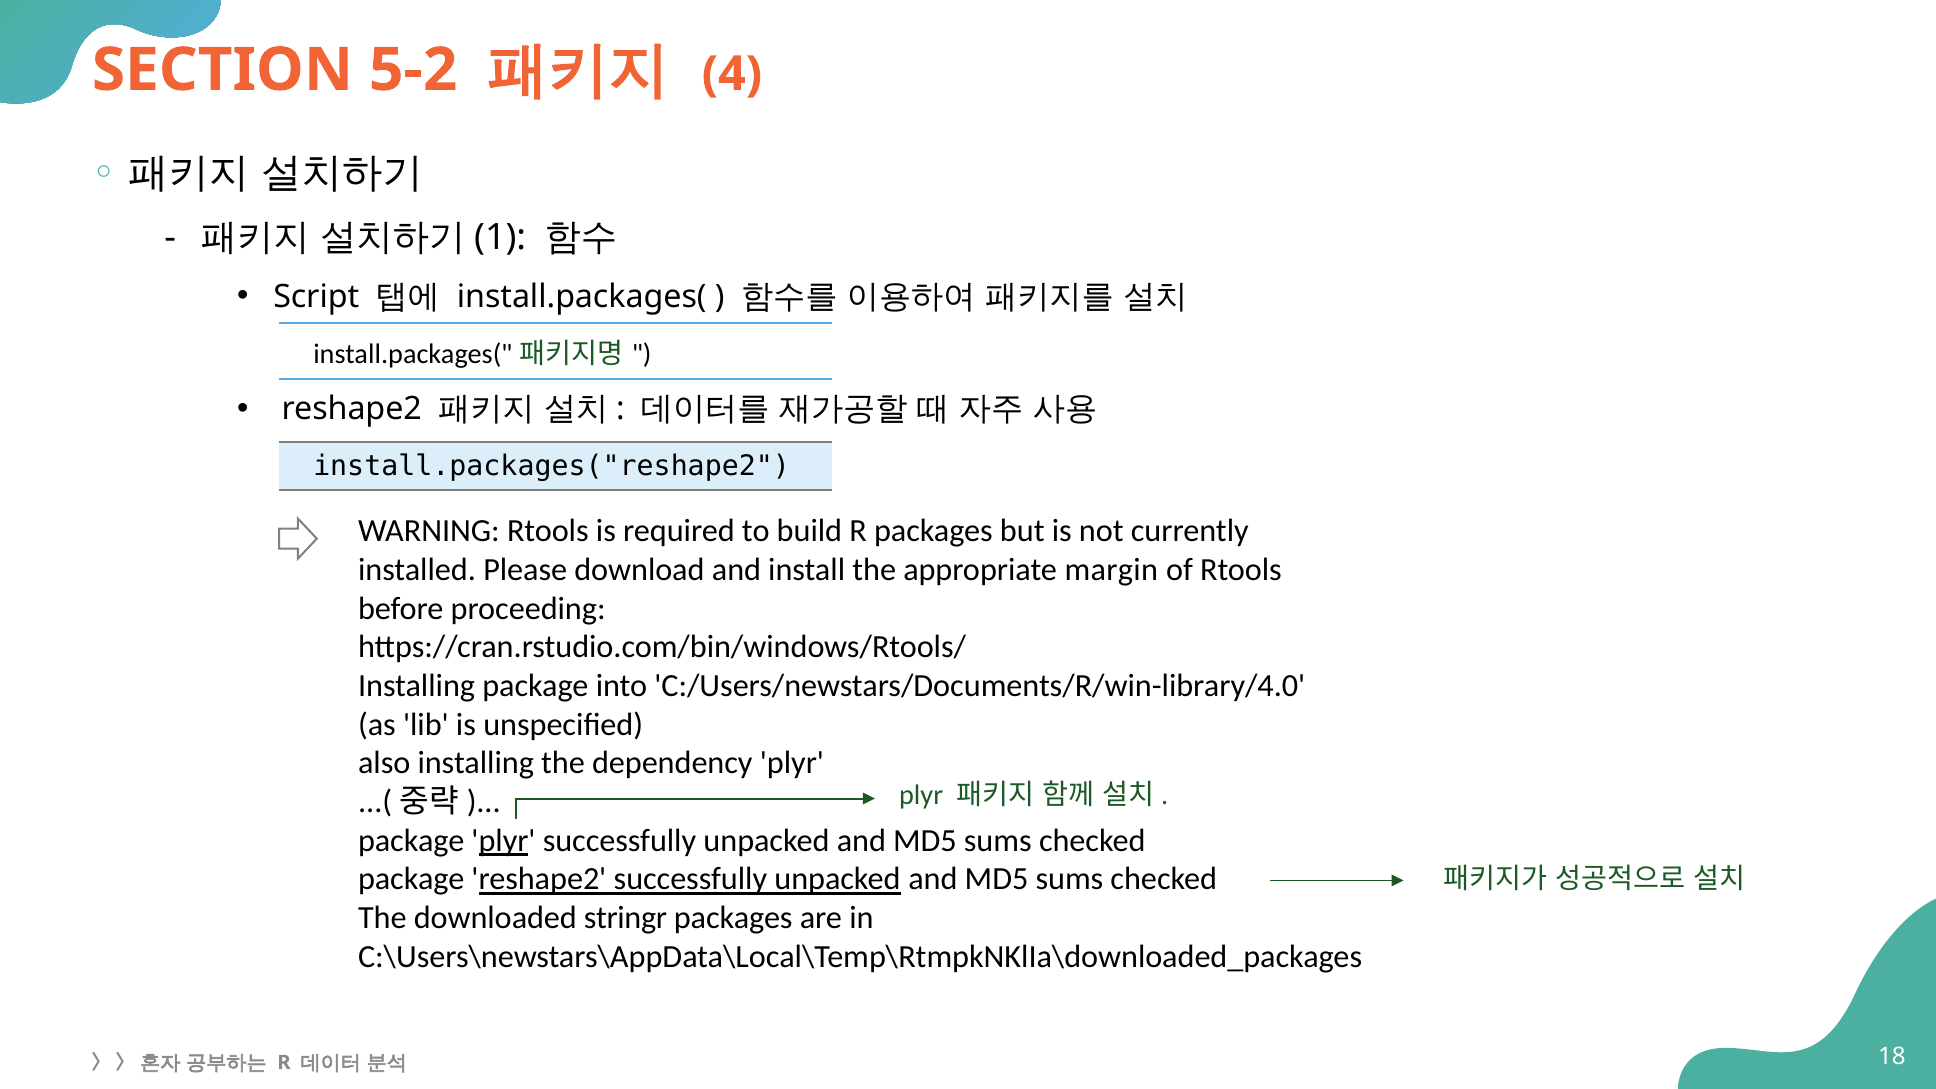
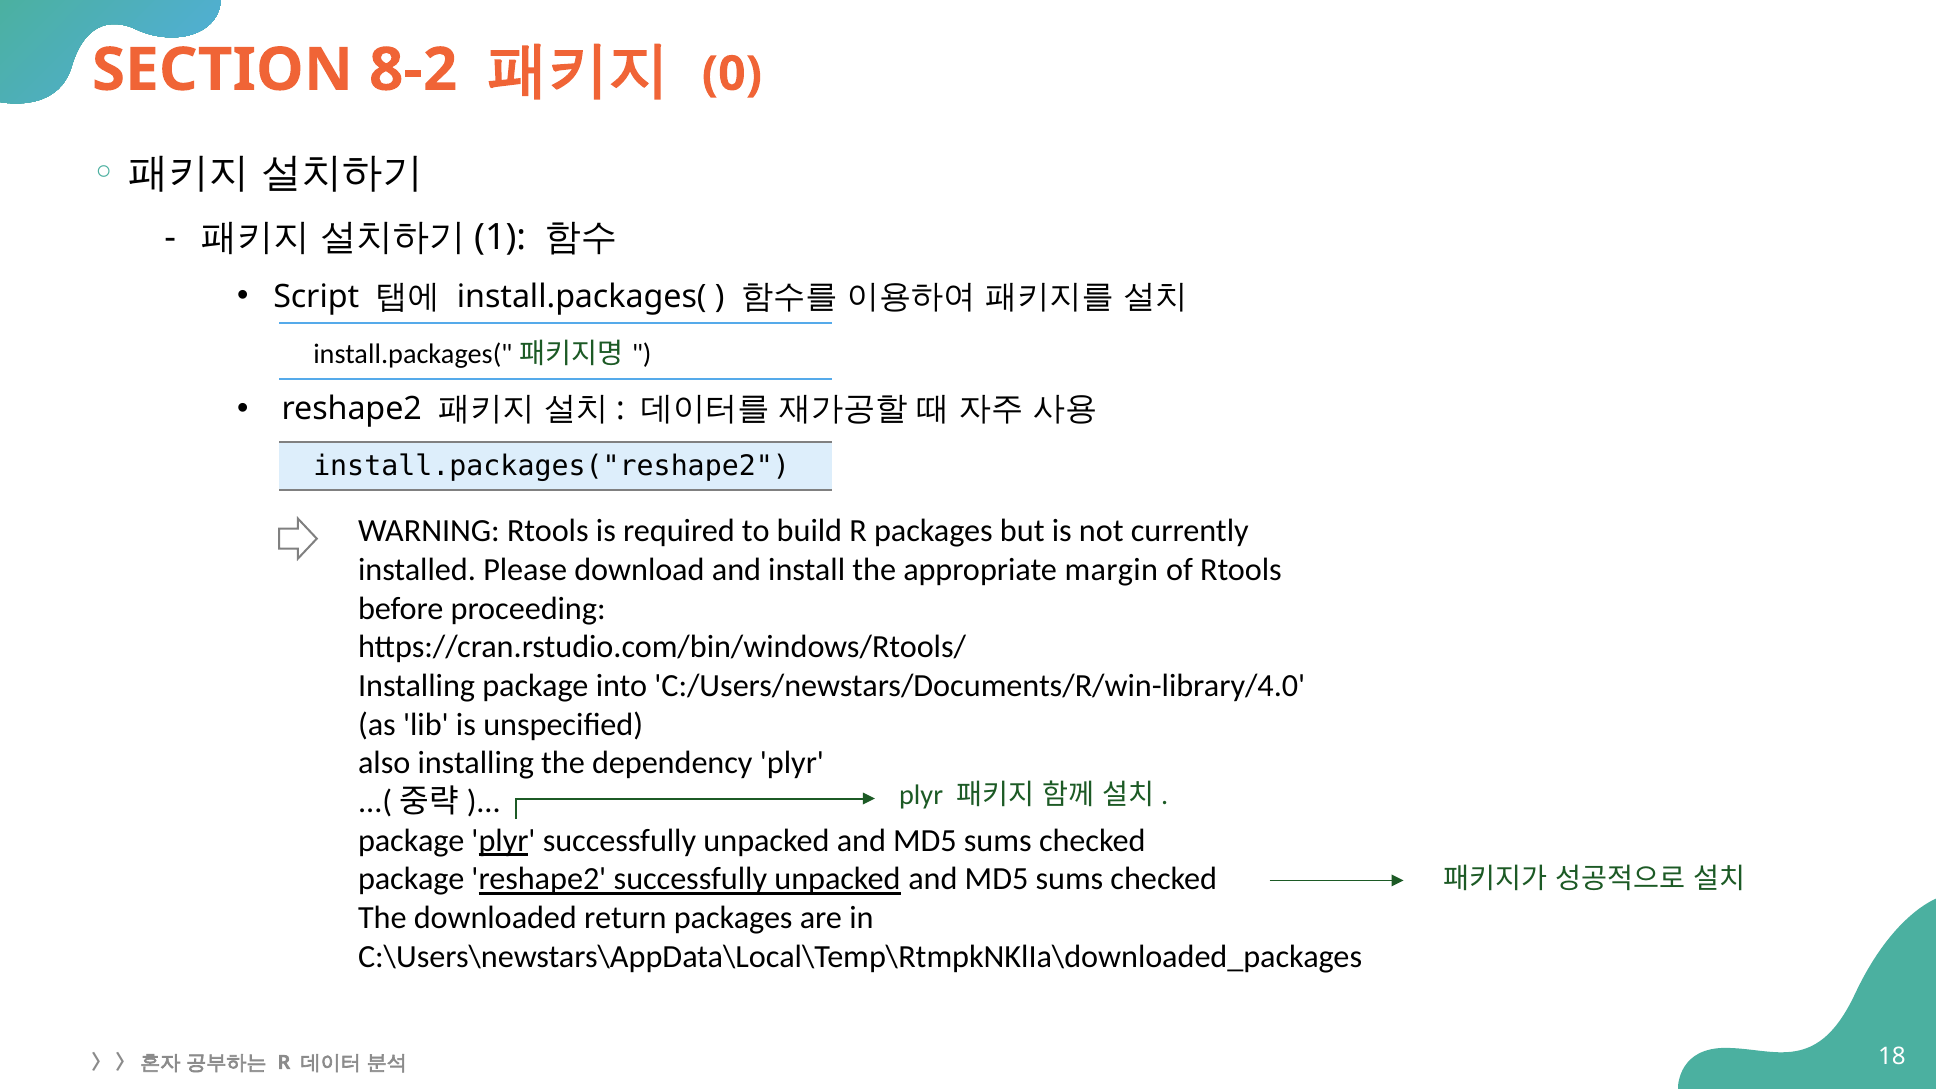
5-2: 5-2 -> 8-2 (413, 70)
4: 4 -> 0 (732, 74)
stringr: stringr -> return (625, 918)
